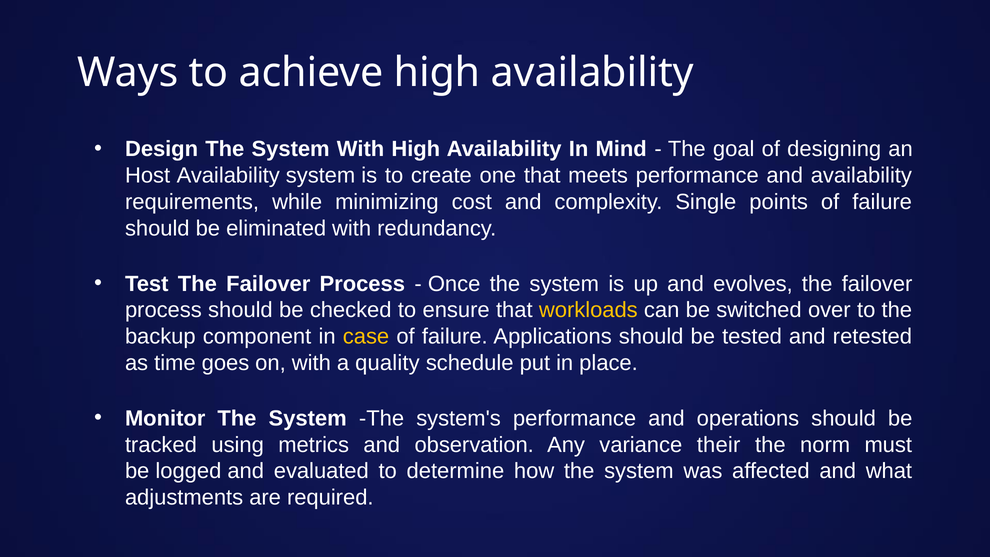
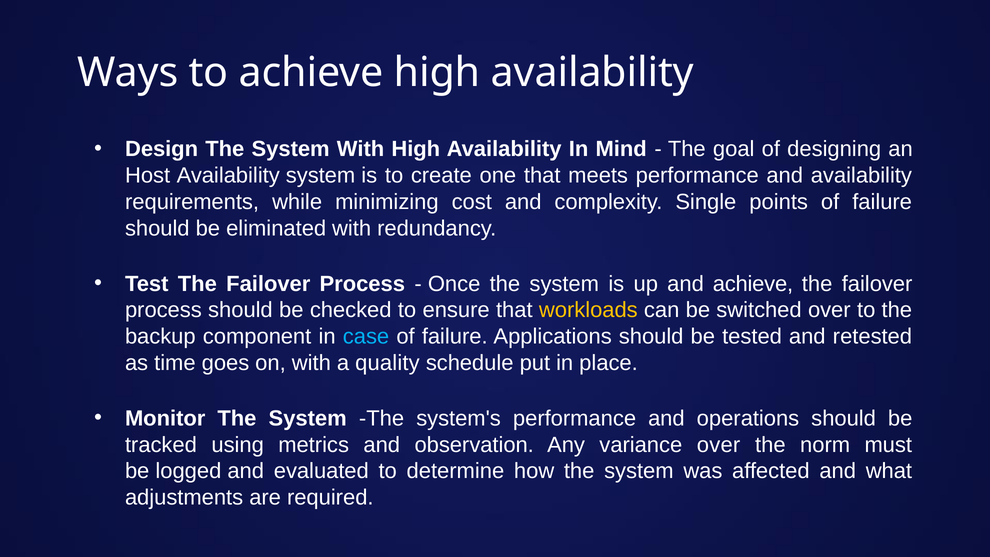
and evolves: evolves -> achieve (753, 284)
case colour: yellow -> light blue (366, 336)
variance their: their -> over (719, 445)
